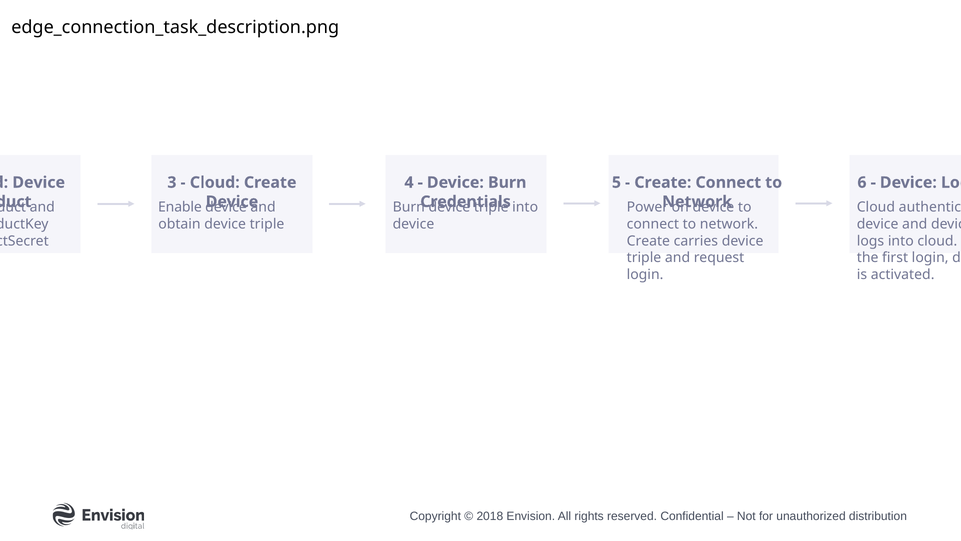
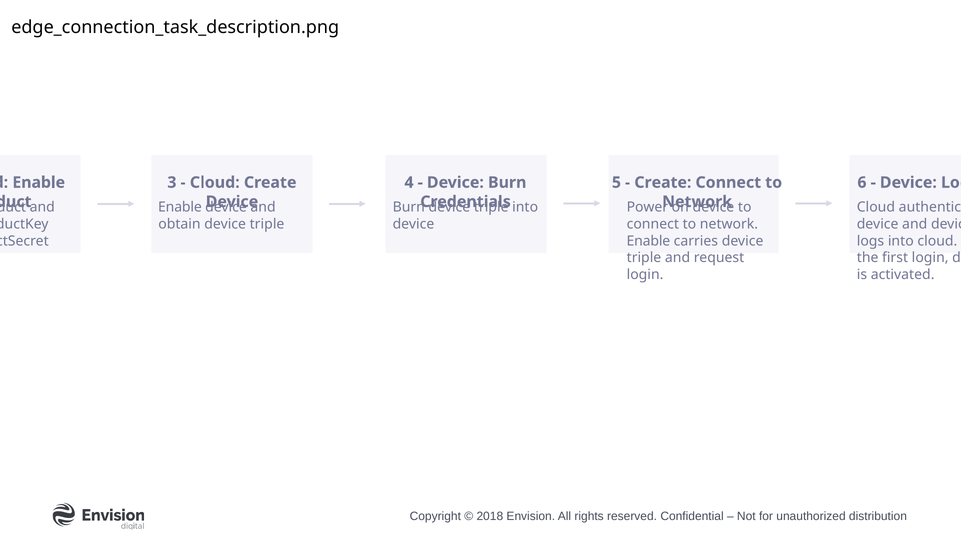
Device: Device -> Enable (39, 182)
Create: Create -> Enable (648, 241)
